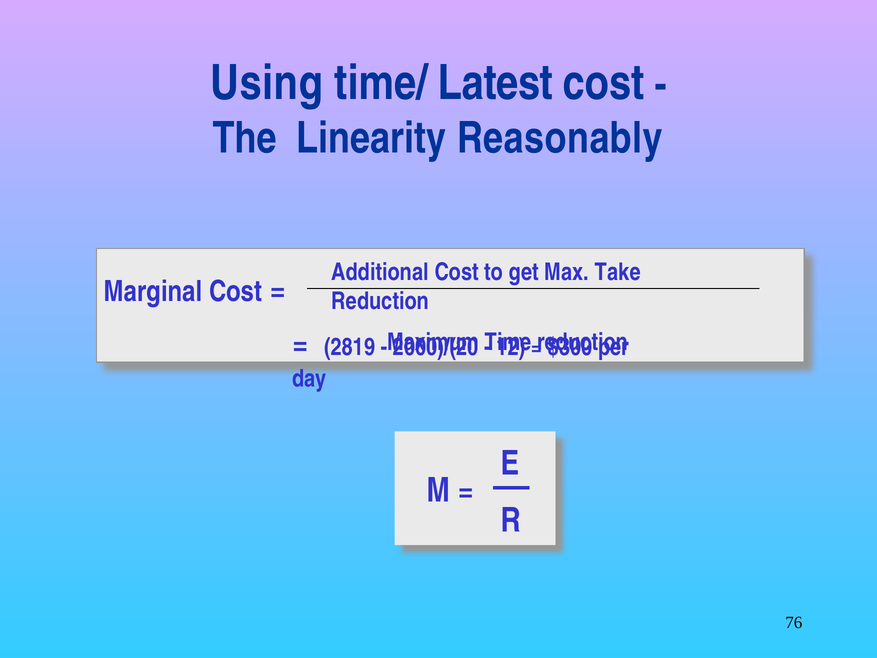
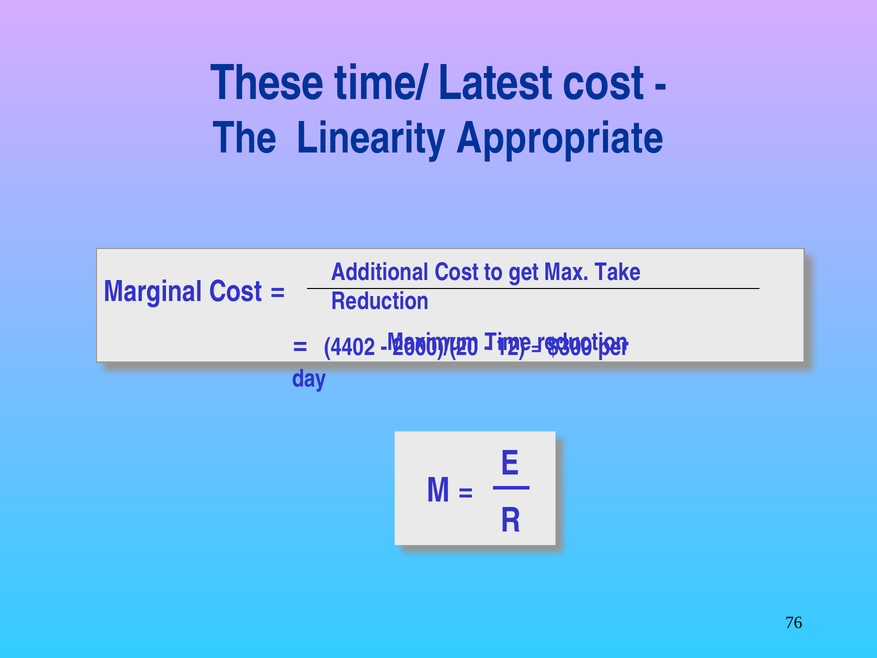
Using: Using -> These (267, 83)
Reasonably: Reasonably -> Appropriate (560, 138)
2819: 2819 -> 4402 (350, 347)
